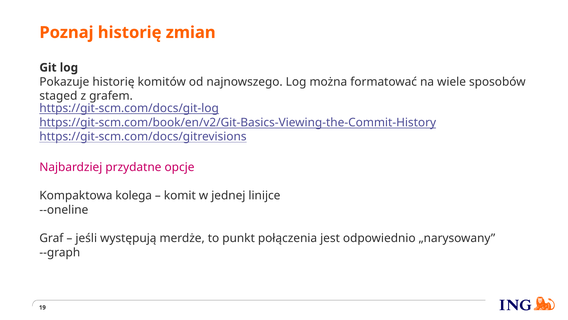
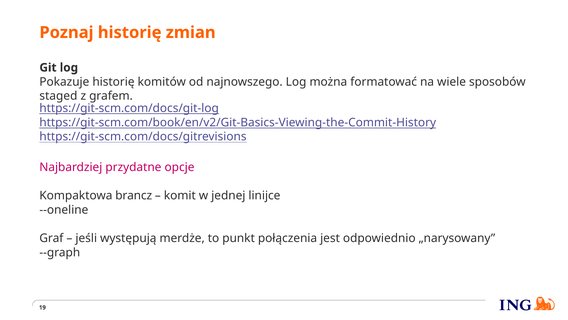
kolega: kolega -> brancz (134, 195)
